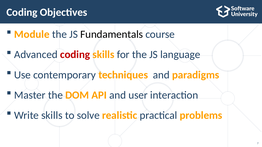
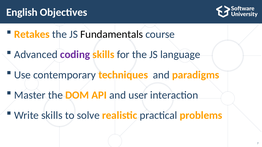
Coding: Coding -> English (22, 12)
Module: Module -> Retakes (32, 34)
coding colour: red -> purple (75, 55)
